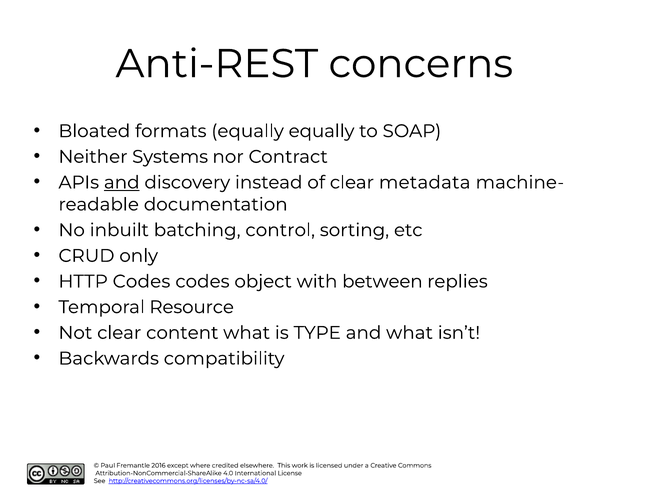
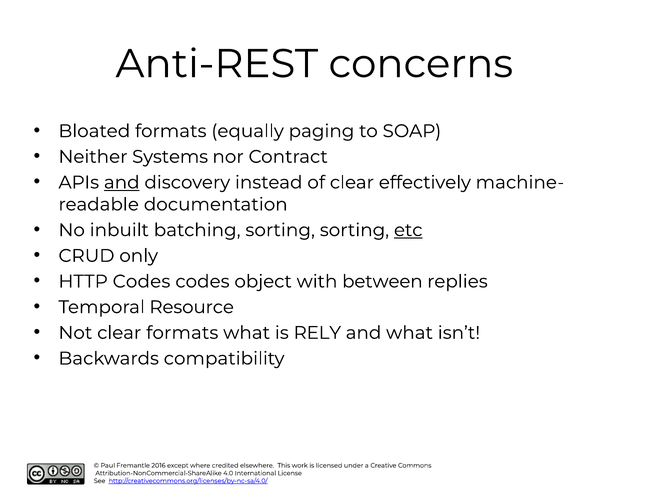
equally equally: equally -> paging (321, 131)
metadata: metadata -> effectively (425, 182)
batching control: control -> sorting (280, 230)
etc underline: none -> present (408, 230)
clear content: content -> formats (182, 333)
TYPE: TYPE -> RELY (317, 333)
